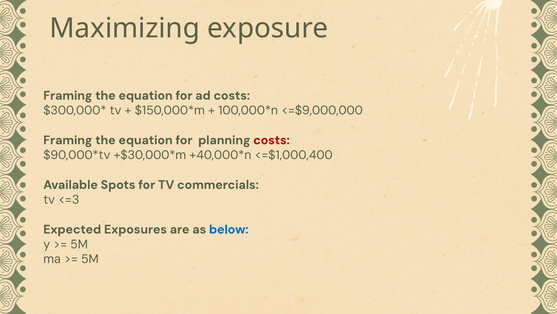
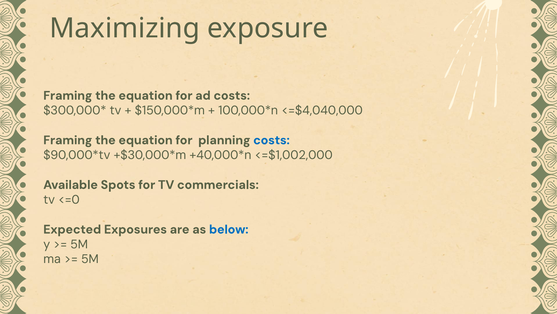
<=$9,000,000: <=$9,000,000 -> <=$4,040,000 (322, 110)
costs colour: red -> blue (271, 140)
<=$1,000,400: <=$1,000,400 -> <=$1,002,000 (294, 155)
<=3: <=3 -> <=0 (69, 199)
